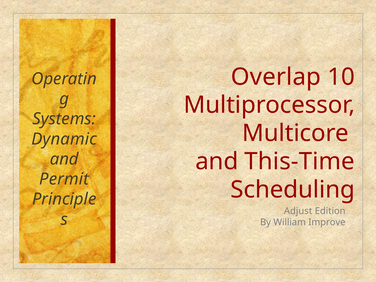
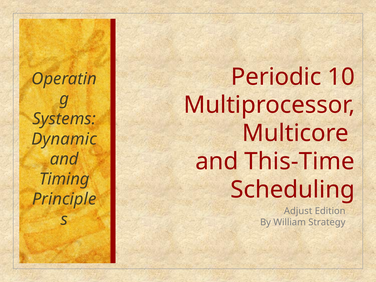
Overlap: Overlap -> Periodic (276, 77)
Permit: Permit -> Timing (64, 179)
Improve: Improve -> Strategy (327, 222)
